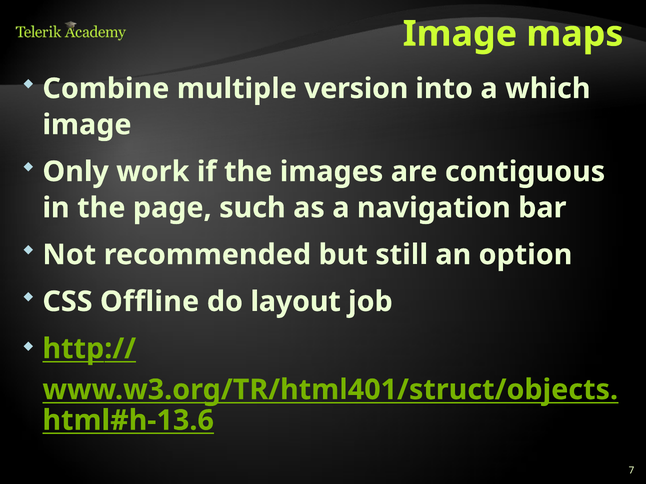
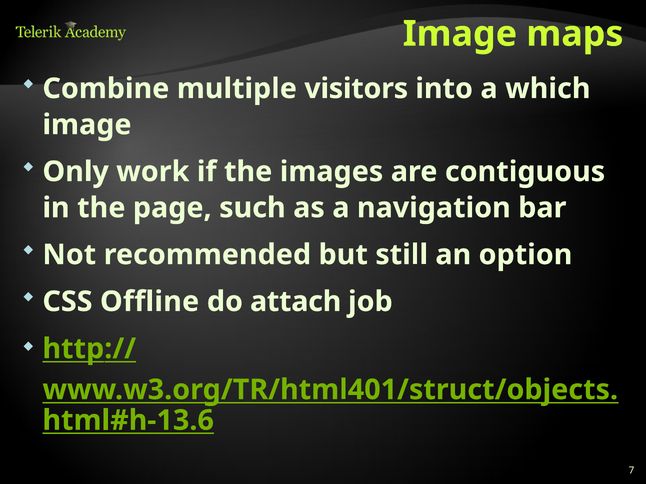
version: version -> visitors (356, 89)
layout: layout -> attach (296, 302)
